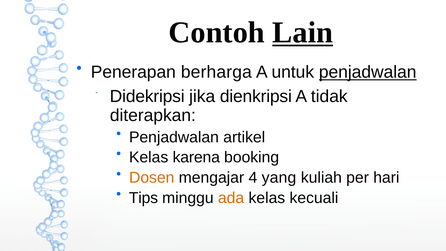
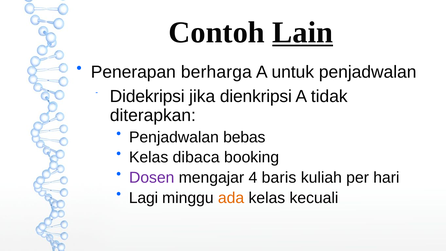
penjadwalan underline: present -> none (368, 72)
artikel: artikel -> bebas (244, 137)
karena: karena -> dibaca (196, 157)
Dosen colour: orange -> purple (152, 178)
yang: yang -> baris (279, 178)
Tips: Tips -> Lagi (143, 198)
